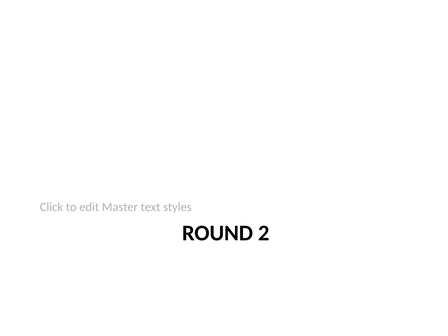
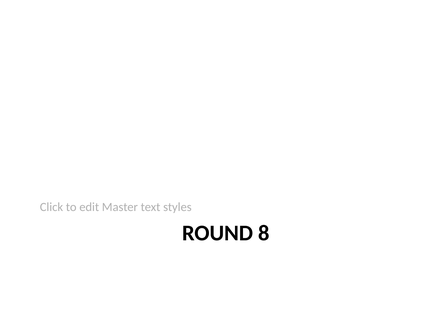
2: 2 -> 8 (264, 233)
